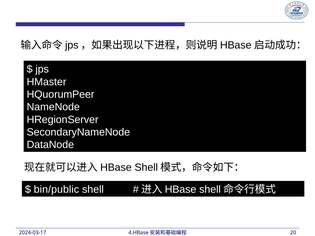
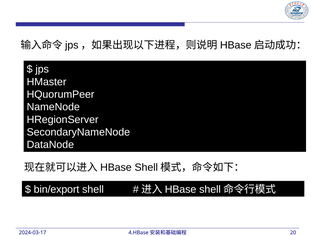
bin/public: bin/public -> bin/export (57, 190)
